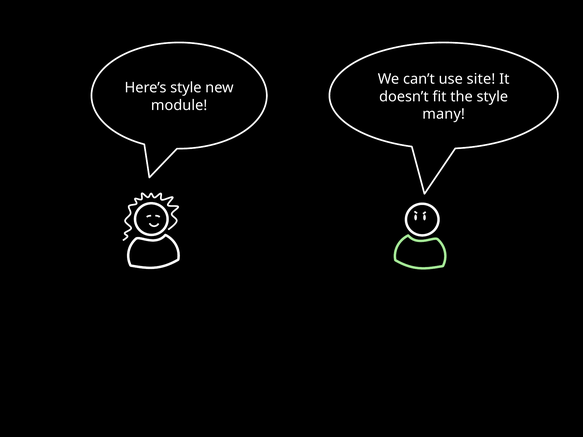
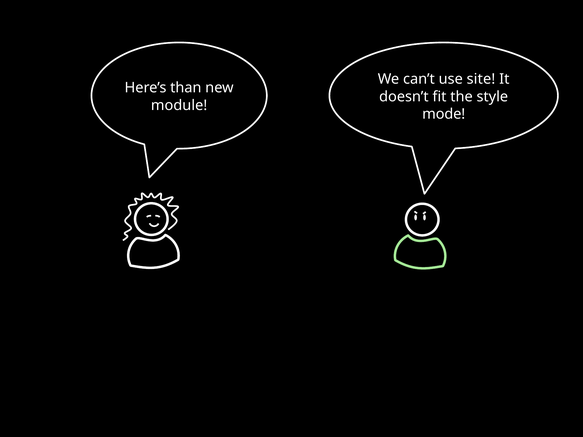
Here’s style: style -> than (186, 88)
many: many -> mode (444, 114)
